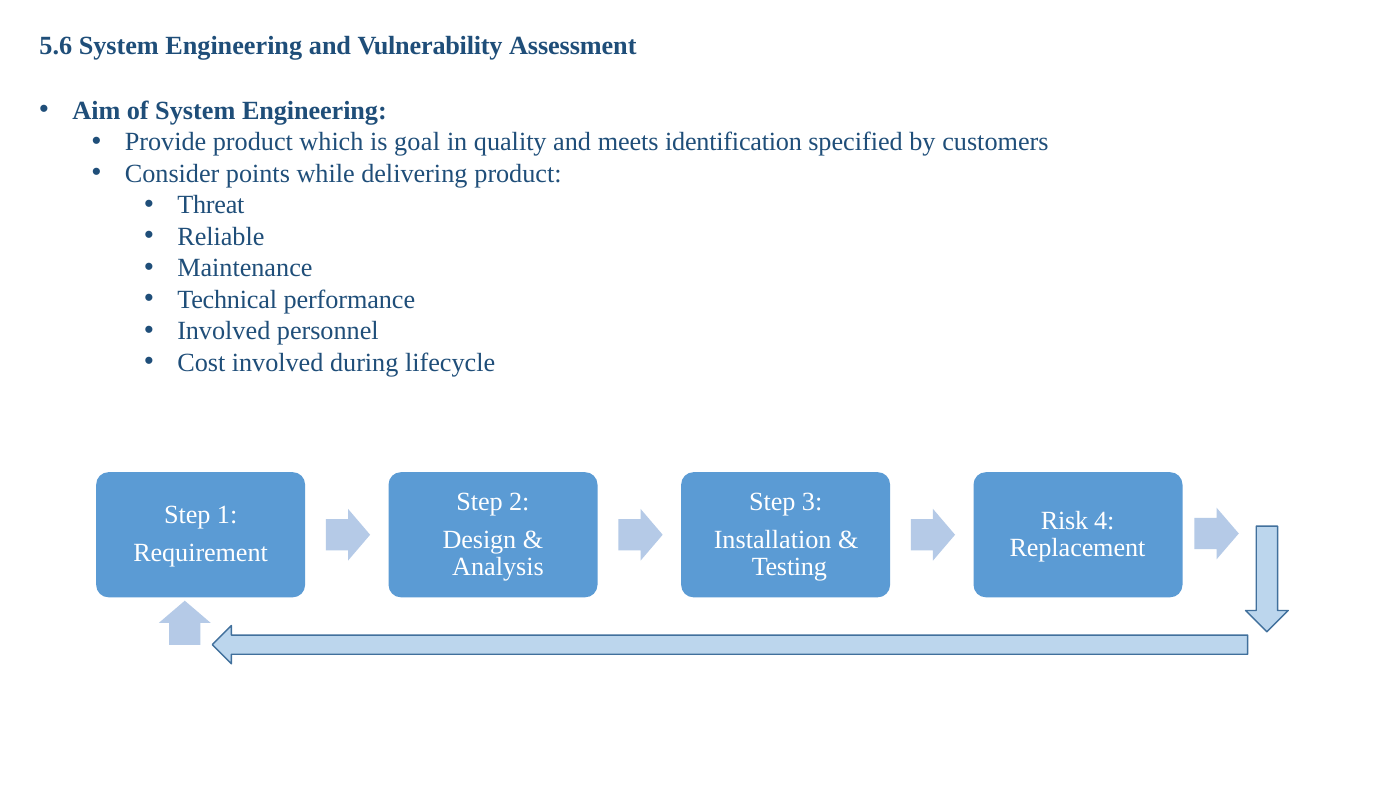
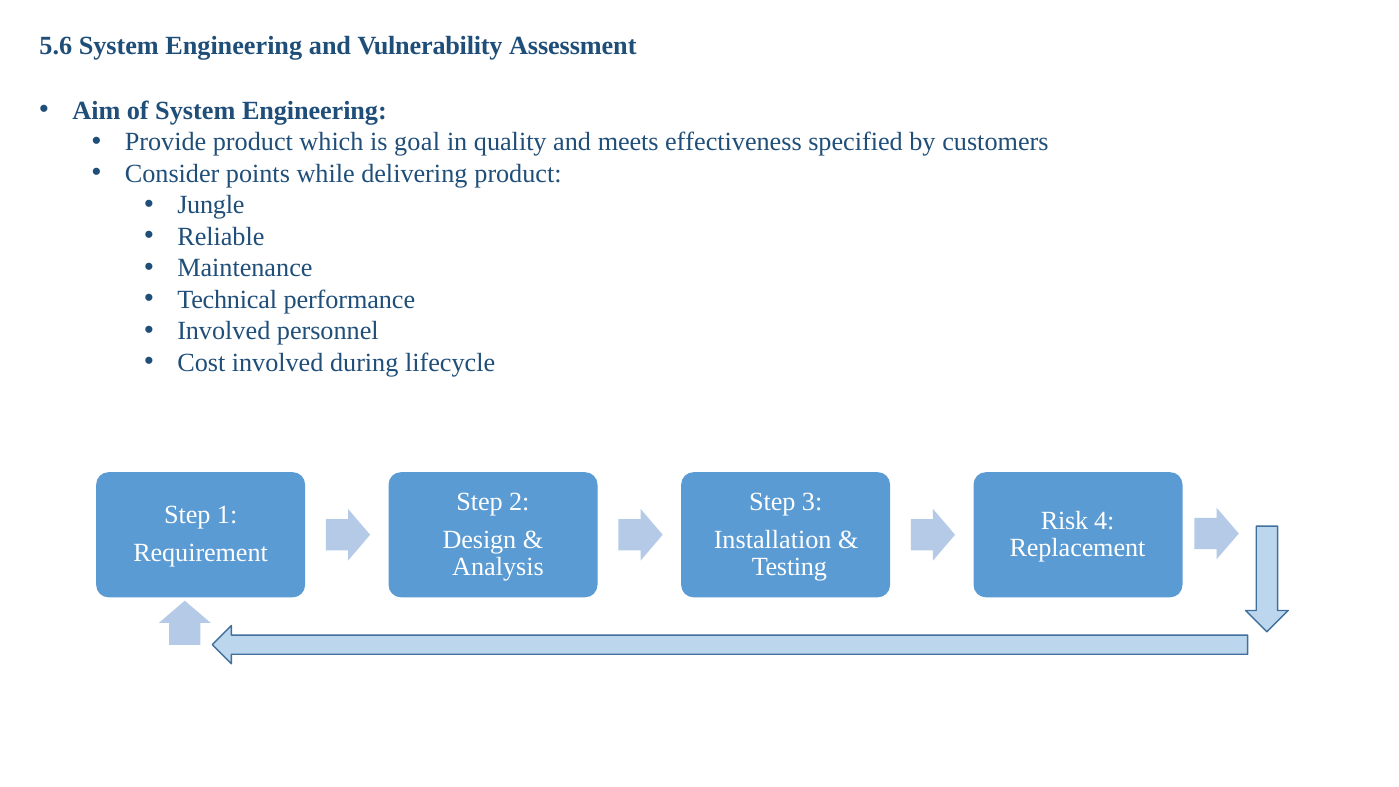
identification: identification -> effectiveness (733, 142)
Threat: Threat -> Jungle (211, 205)
